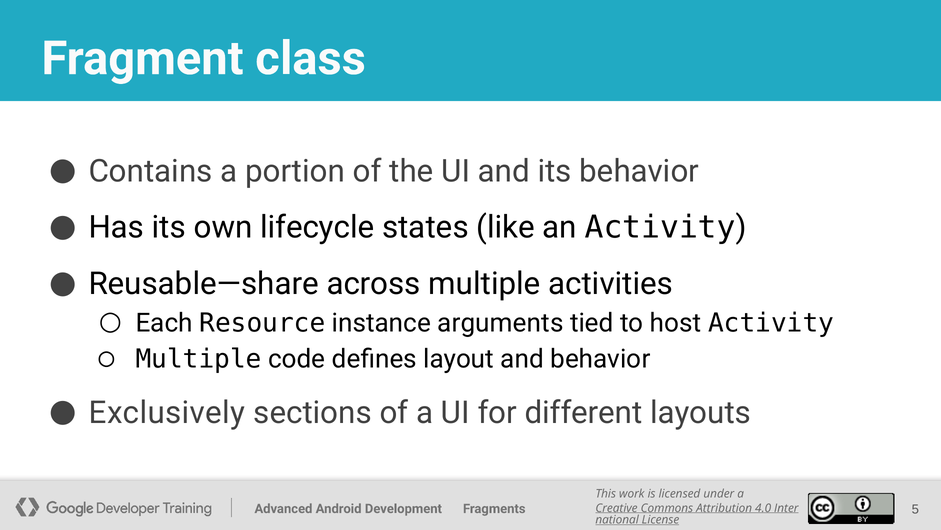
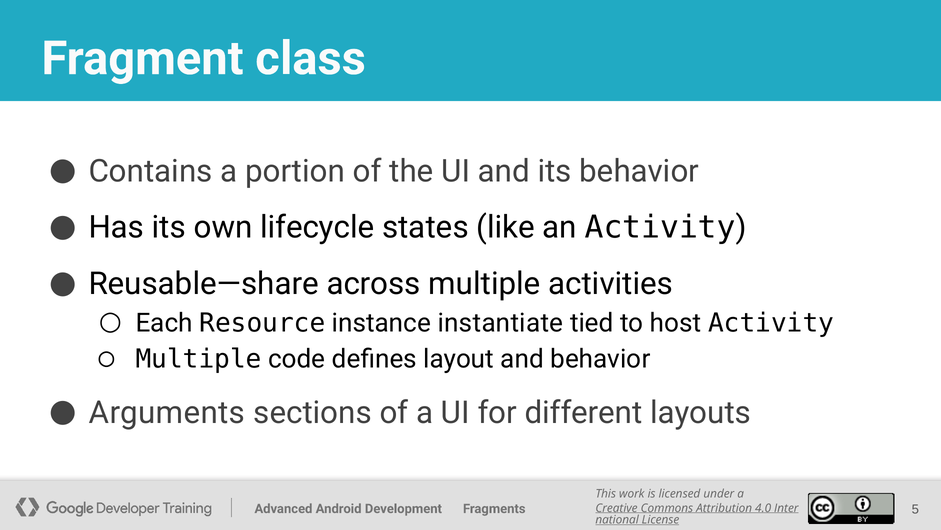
arguments: arguments -> instantiate (500, 322)
Exclusively: Exclusively -> Arguments (167, 412)
